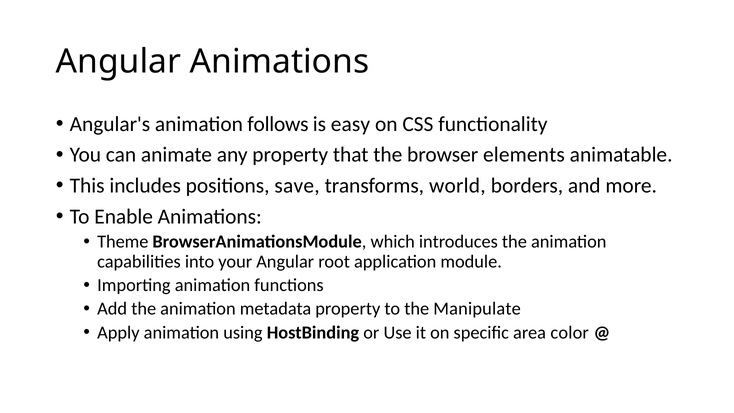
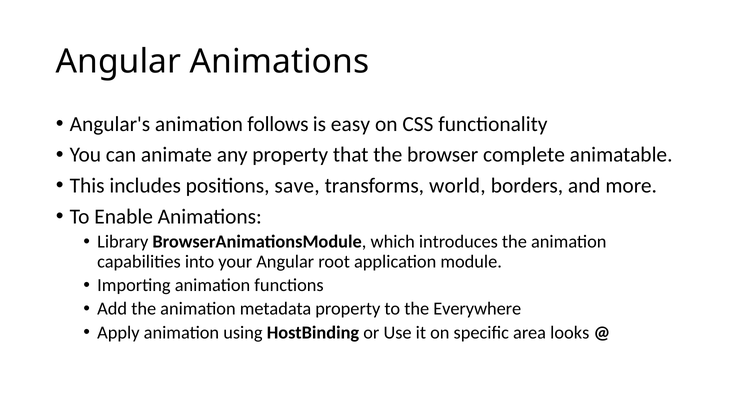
elements: elements -> complete (524, 155)
Theme: Theme -> Library (123, 242)
Manipulate: Manipulate -> Everywhere (477, 309)
color: color -> looks (570, 332)
